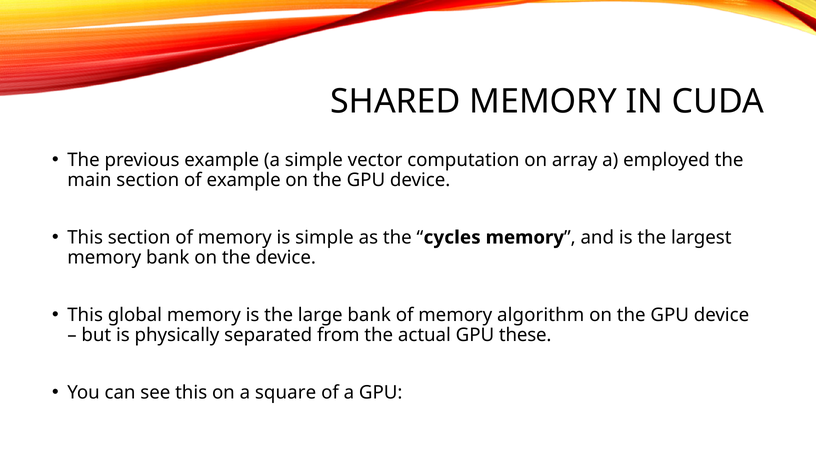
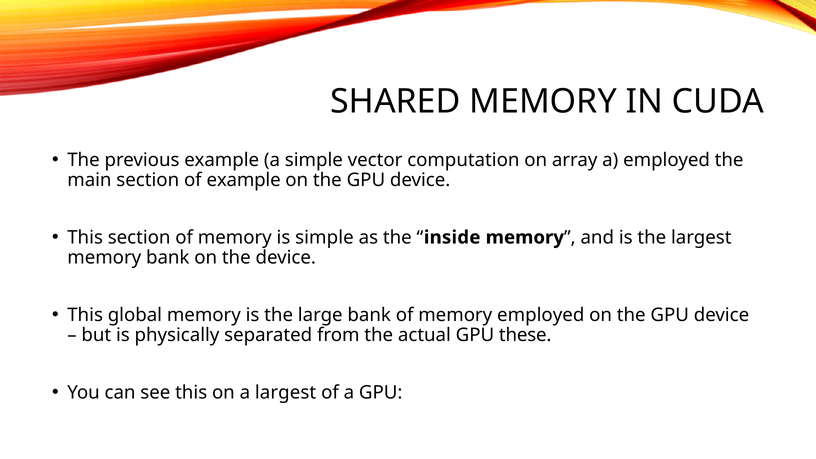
cycles: cycles -> inside (452, 237)
memory algorithm: algorithm -> employed (541, 315)
a square: square -> largest (286, 392)
